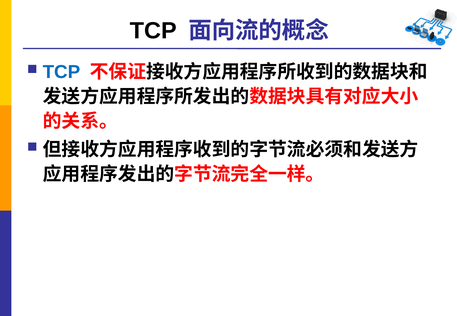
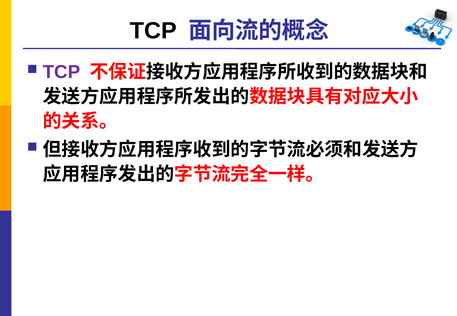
TCP colour: blue -> purple (62, 72)
